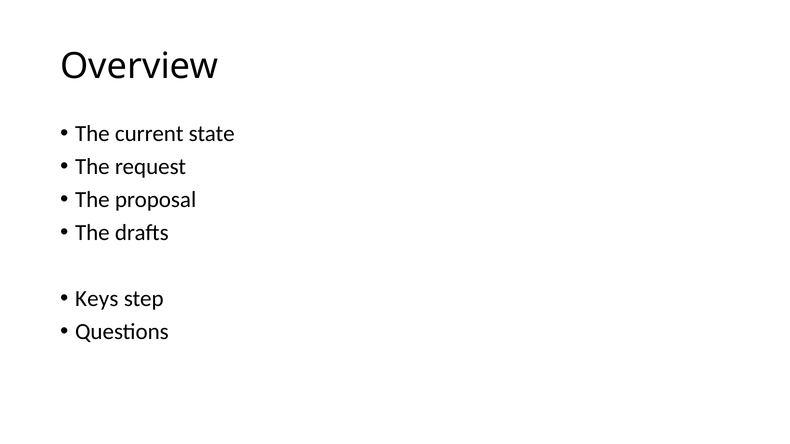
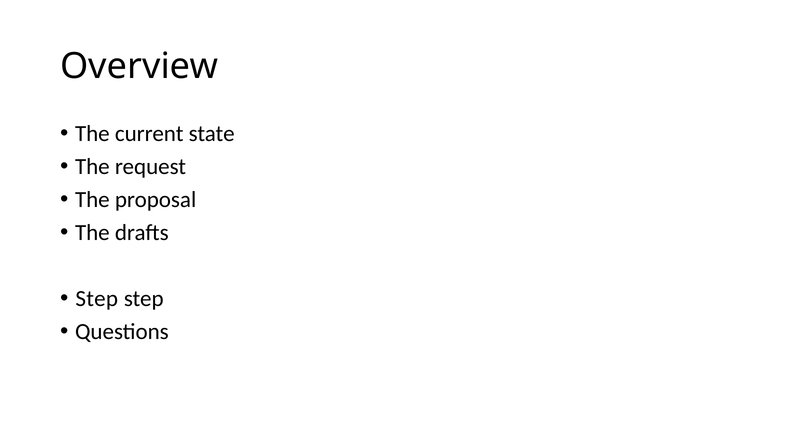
Keys: Keys -> Step (97, 299)
